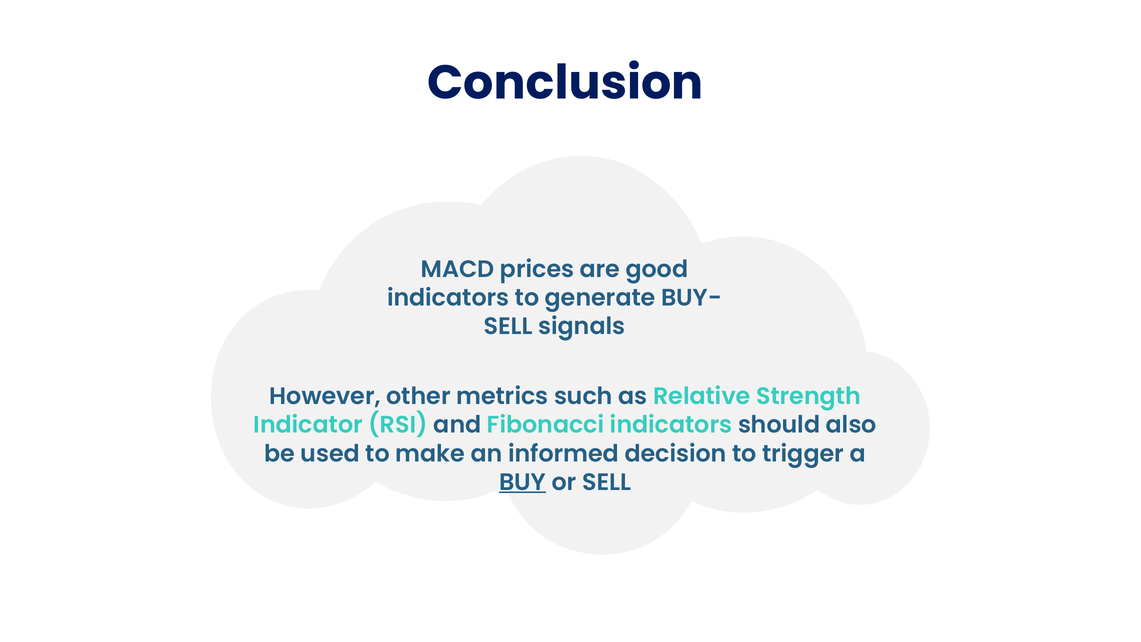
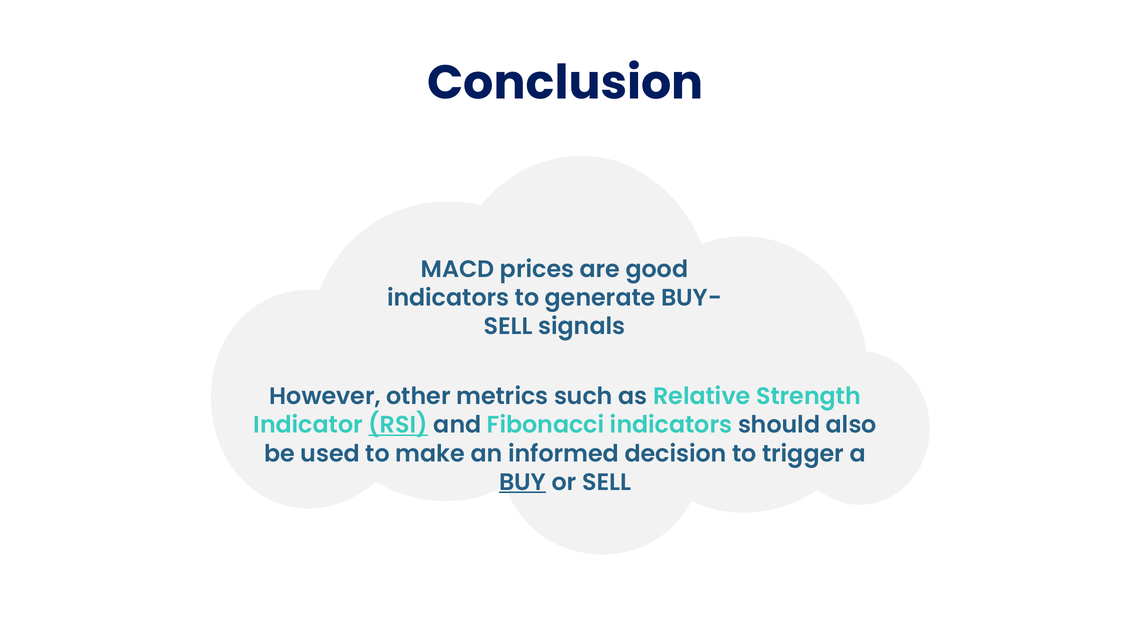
RSI underline: none -> present (398, 425)
